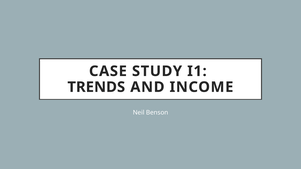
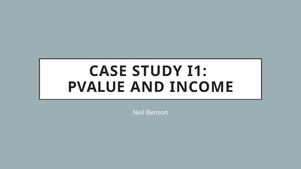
TRENDS: TRENDS -> PVALUE (96, 87)
